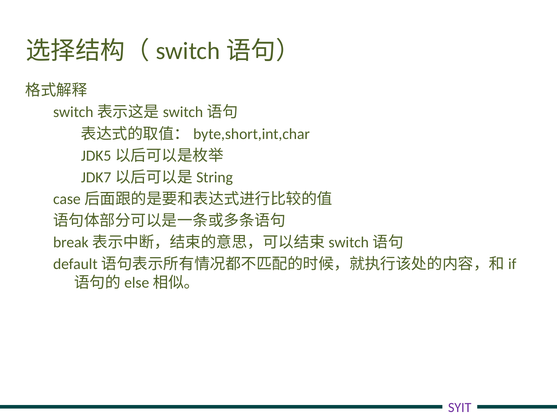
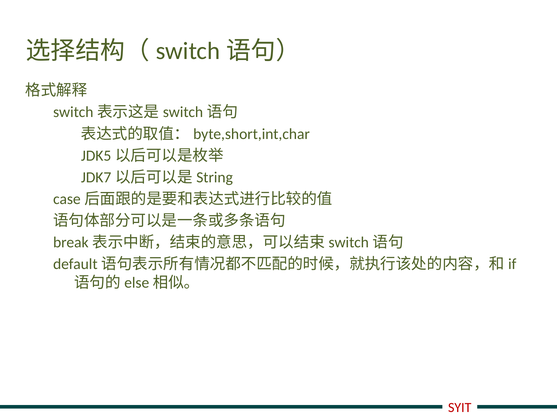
SYIT colour: purple -> red (460, 407)
